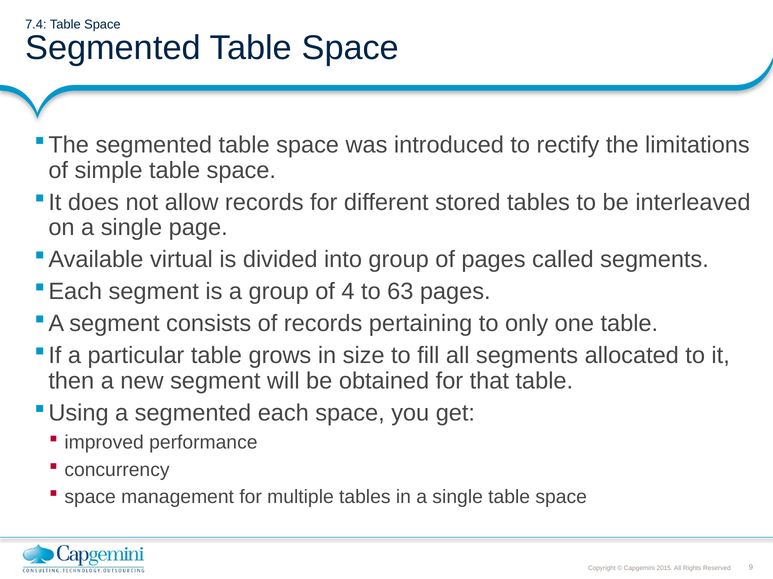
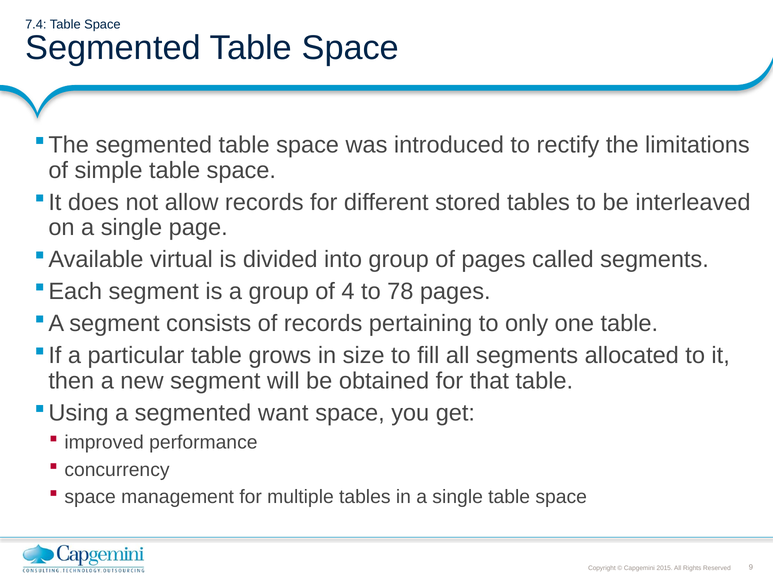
63: 63 -> 78 (400, 292)
each: each -> want (283, 413)
